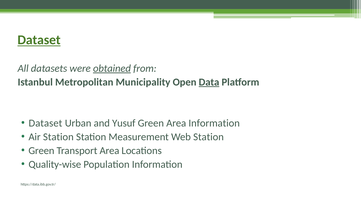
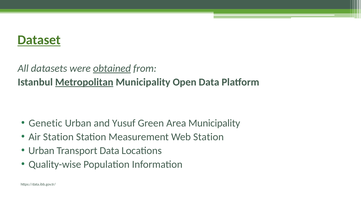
Metropolitan underline: none -> present (84, 82)
Data underline: present -> none (209, 82)
Dataset: Dataset -> Genetic (45, 123)
Area Information: Information -> Municipality (214, 123)
Green: Green -> Urban (41, 151)
Transport Area: Area -> Data (109, 151)
